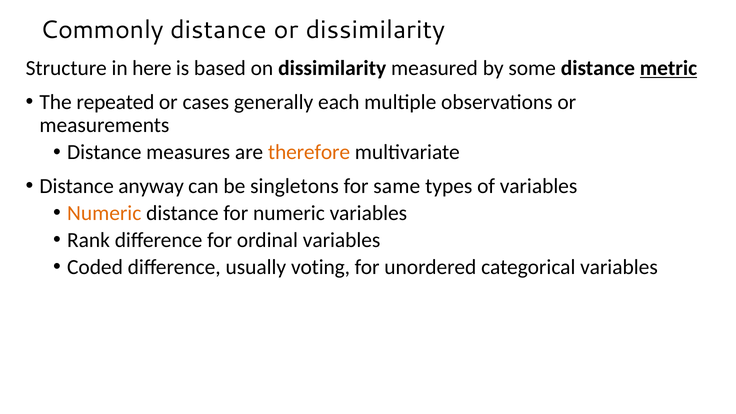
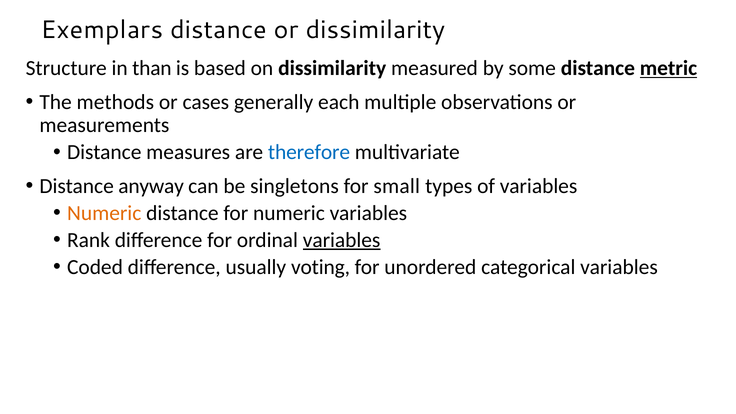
Commonly: Commonly -> Exemplars (102, 30)
here: here -> than (152, 68)
repeated: repeated -> methods (115, 102)
therefore colour: orange -> blue (309, 152)
same: same -> small (397, 186)
variables underline: none -> present (342, 240)
